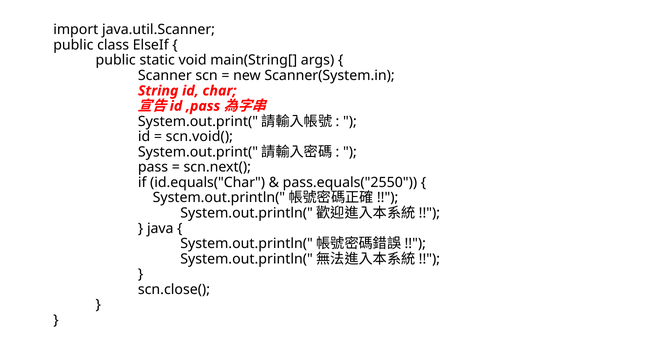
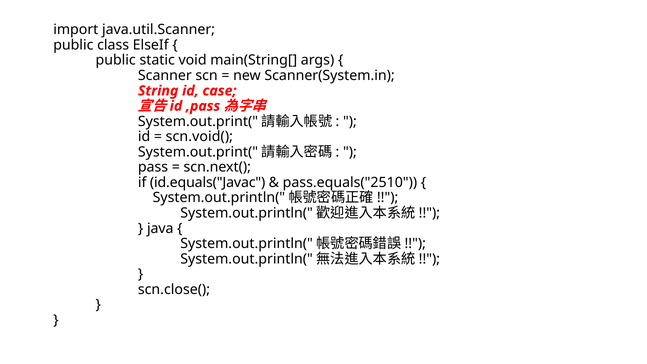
char: char -> case (220, 91)
id.equals("Char: id.equals("Char -> id.equals("Javac (208, 182)
pass.equals("2550: pass.equals("2550 -> pass.equals("2510 (350, 182)
